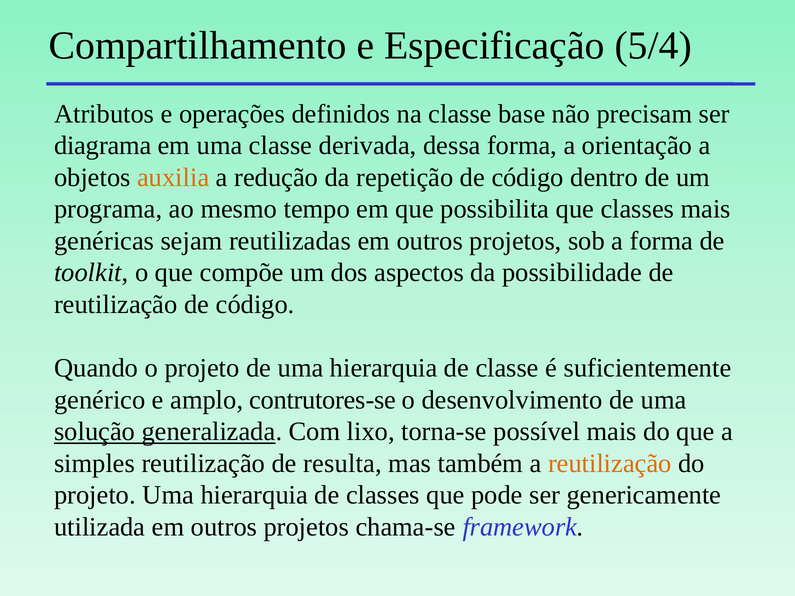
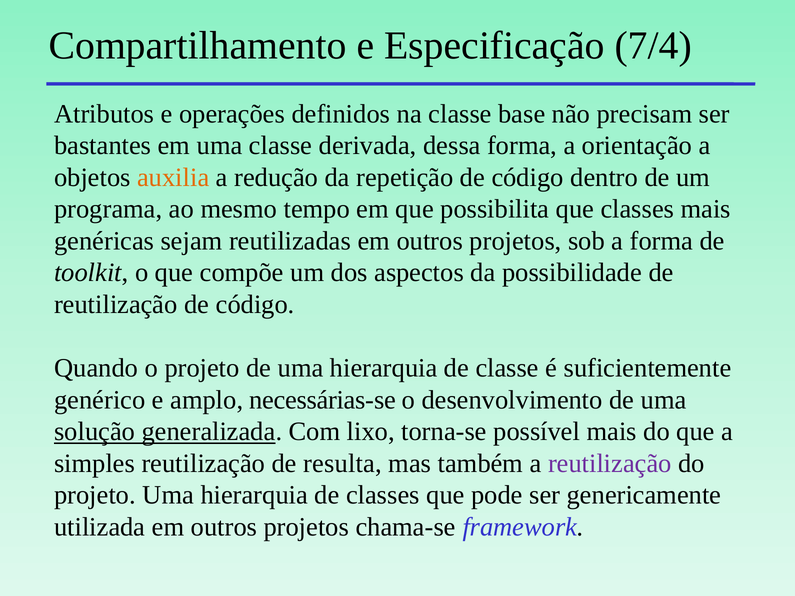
5/4: 5/4 -> 7/4 (653, 46)
diagrama: diagrama -> bastantes (103, 146)
contrutores-se: contrutores-se -> necessárias-se (323, 400)
reutilização colour: orange -> purple (610, 464)
